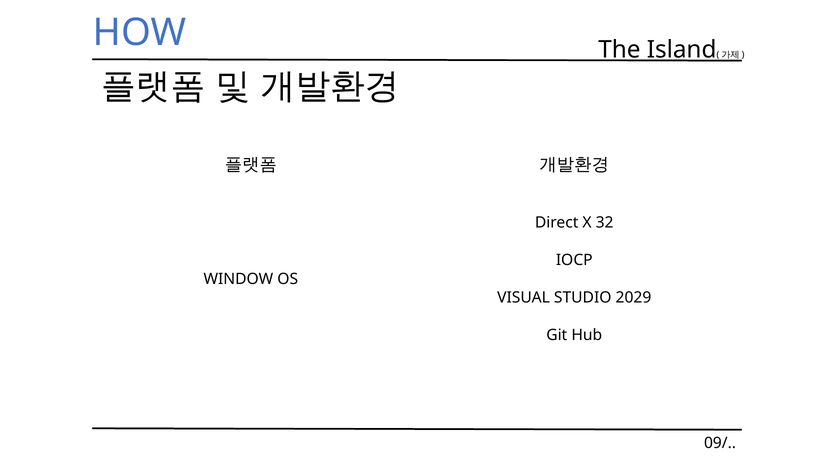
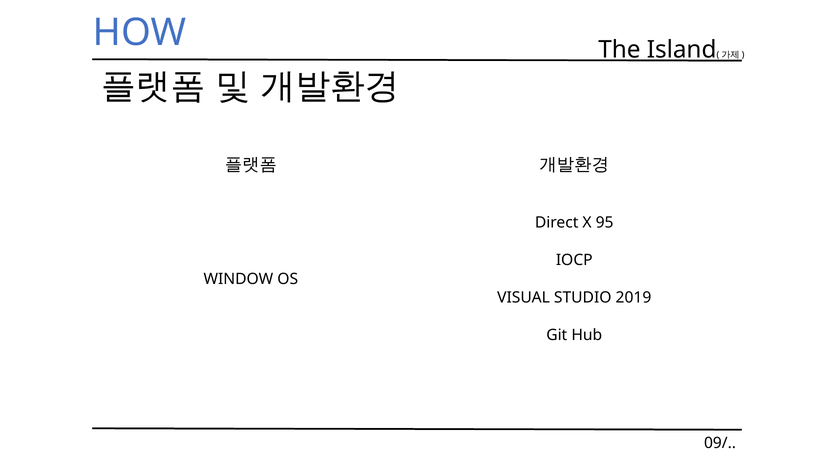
32: 32 -> 95 (605, 223)
2029: 2029 -> 2019 (633, 298)
